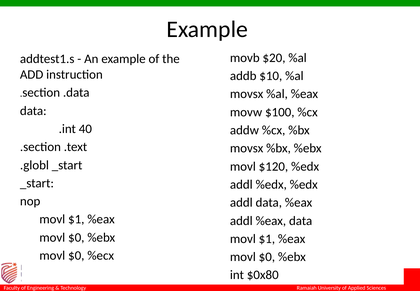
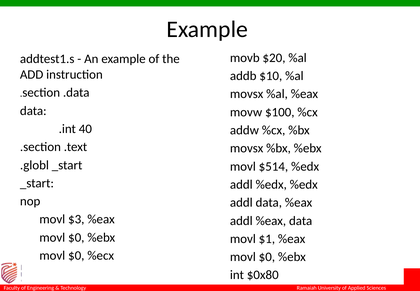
$120: $120 -> $514 (273, 166)
$1: $1 -> $3 (76, 219)
